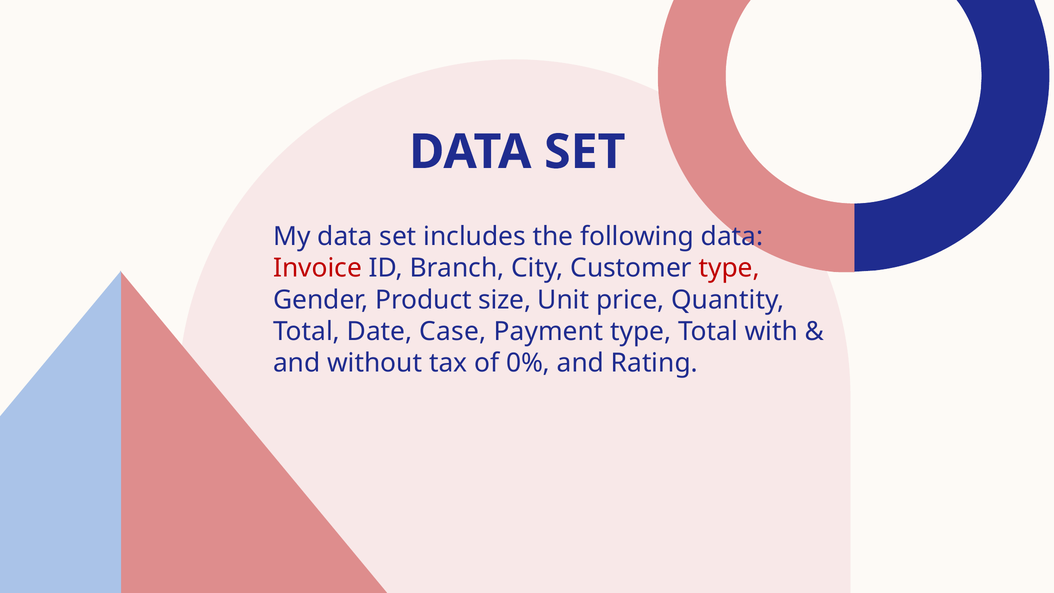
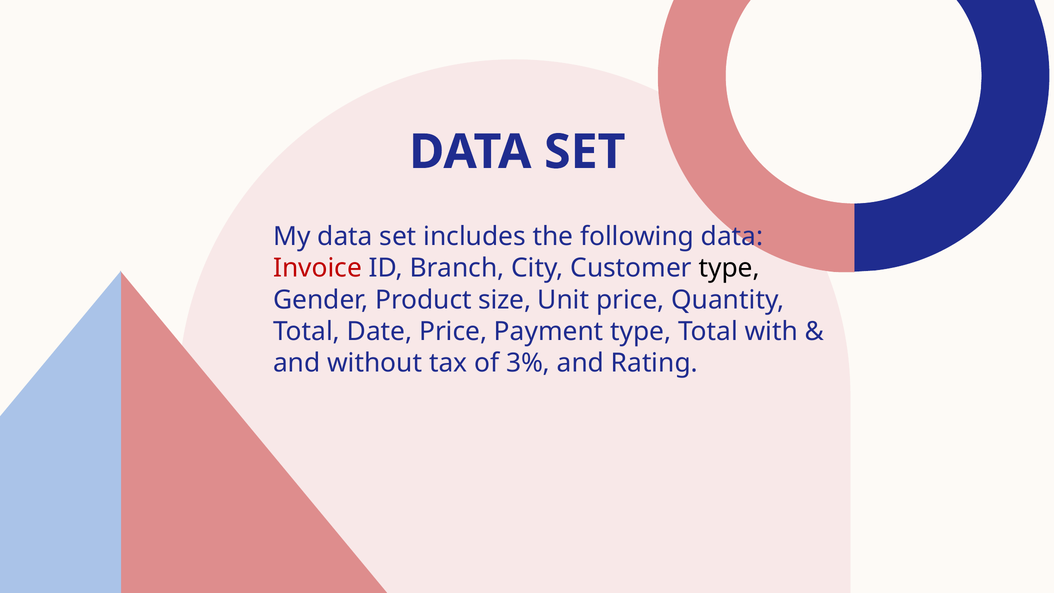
type colour: red -> black (729, 268)
Date Case: Case -> Price (453, 331)
0%: 0% -> 3% (528, 363)
